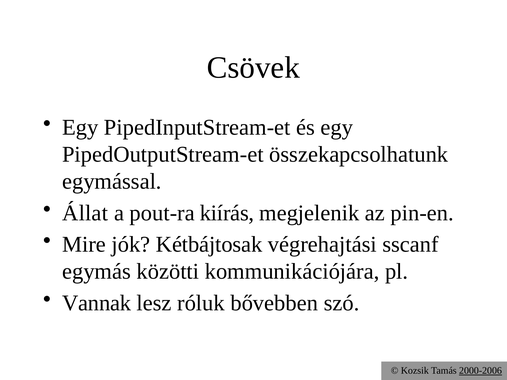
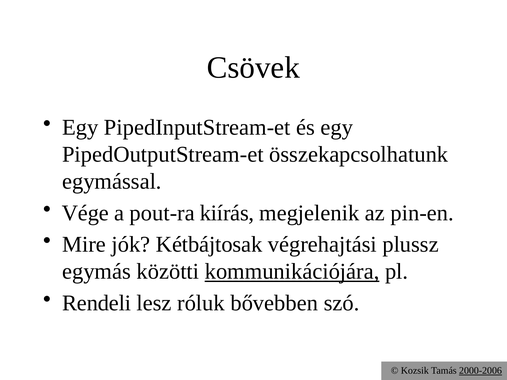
Állat: Állat -> Vége (85, 213)
sscanf: sscanf -> plussz (411, 245)
kommunikációjára underline: none -> present (292, 272)
Vannak: Vannak -> Rendeli (97, 303)
